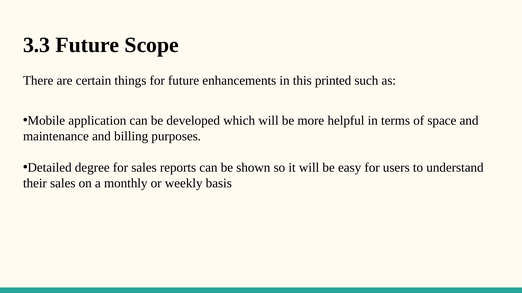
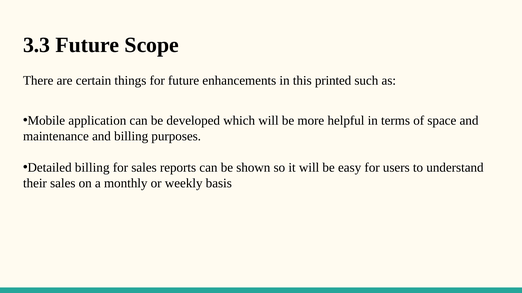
Detailed degree: degree -> billing (92, 168)
